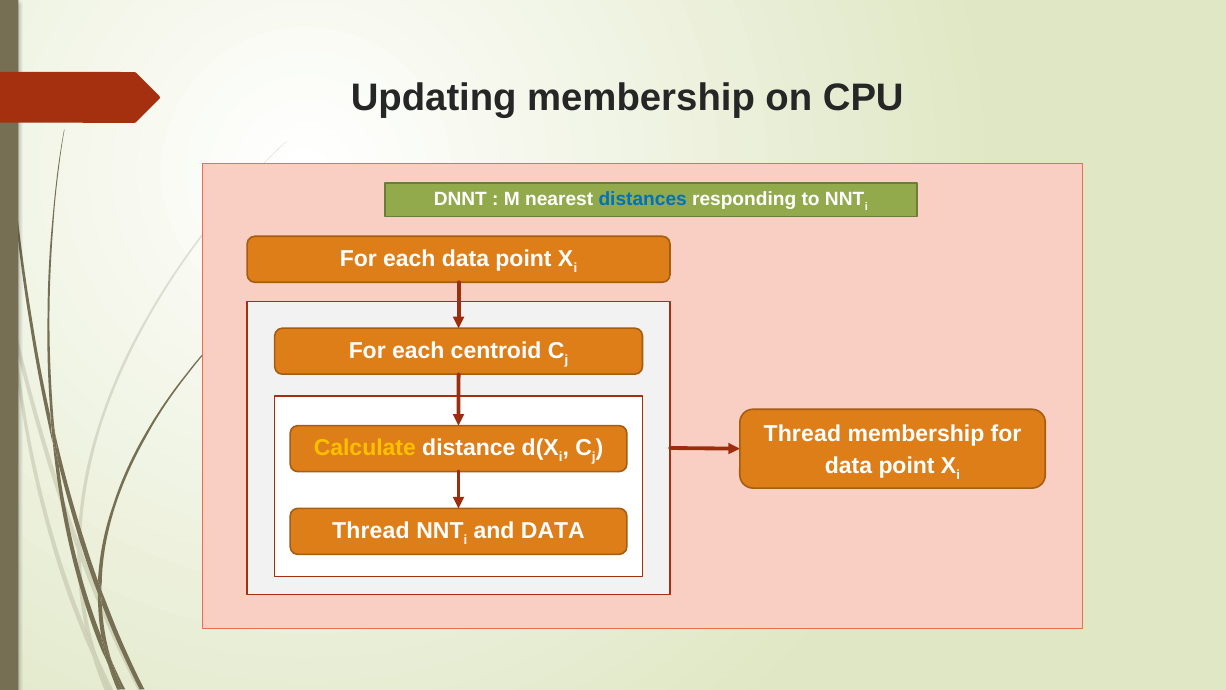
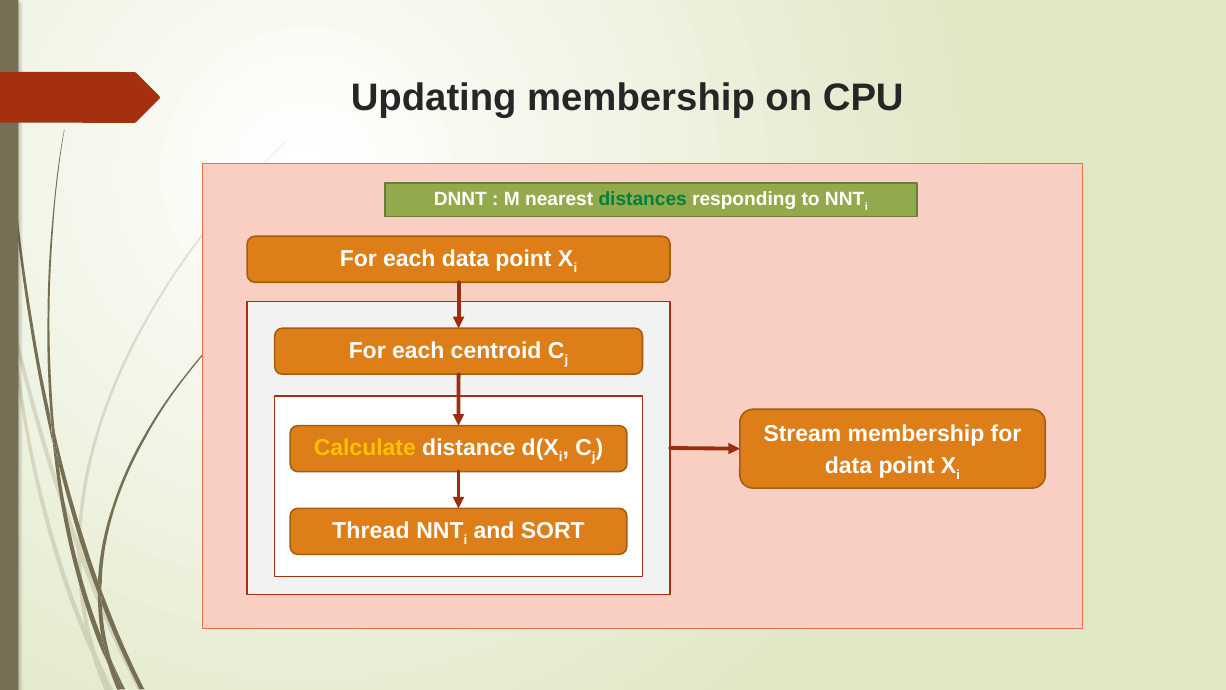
distances colour: blue -> green (643, 199)
Thread: Thread -> Stream (802, 434)
and DATA: DATA -> SORT (553, 531)
